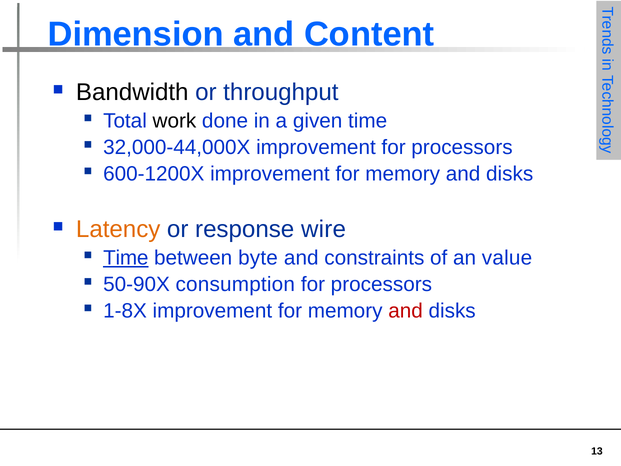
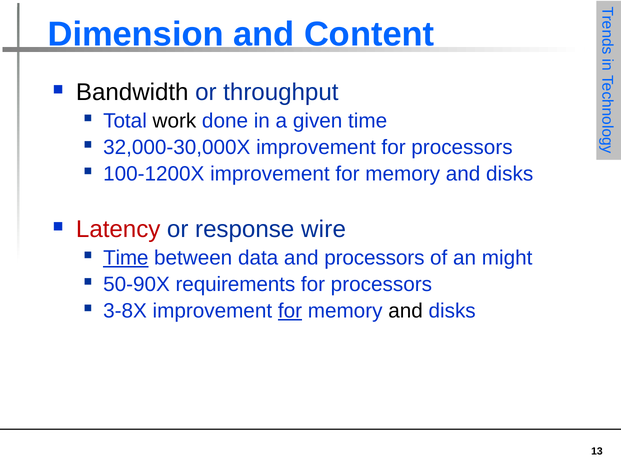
32,000-44,000X: 32,000-44,000X -> 32,000-30,000X (177, 147)
600-1200X: 600-1200X -> 100-1200X (154, 174)
Latency colour: orange -> red (118, 229)
byte: byte -> data (258, 258)
and constraints: constraints -> processors (374, 258)
value: value -> might (507, 258)
consumption: consumption -> requirements (235, 284)
1-8X: 1-8X -> 3-8X (125, 311)
for underline: none -> present (290, 311)
and colour: red -> black (406, 311)
